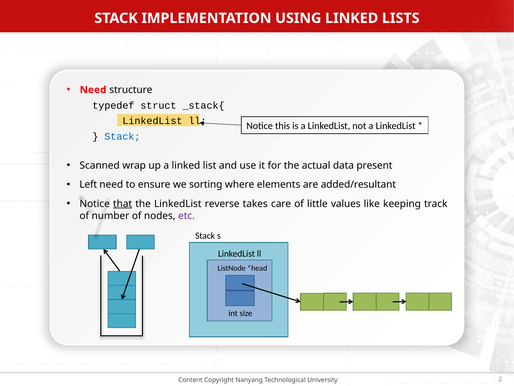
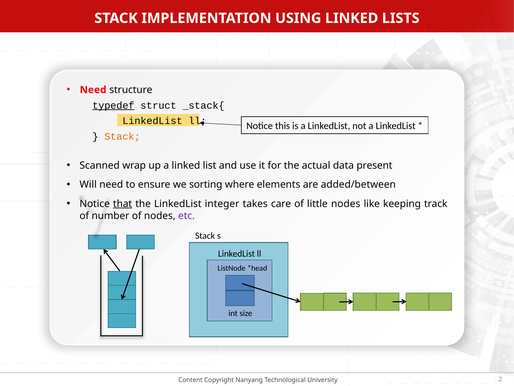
typedef underline: none -> present (113, 105)
Stack colour: blue -> orange (122, 136)
Left: Left -> Will (88, 184)
added/resultant: added/resultant -> added/between (358, 184)
reverse: reverse -> integer (222, 204)
little values: values -> nodes (346, 204)
